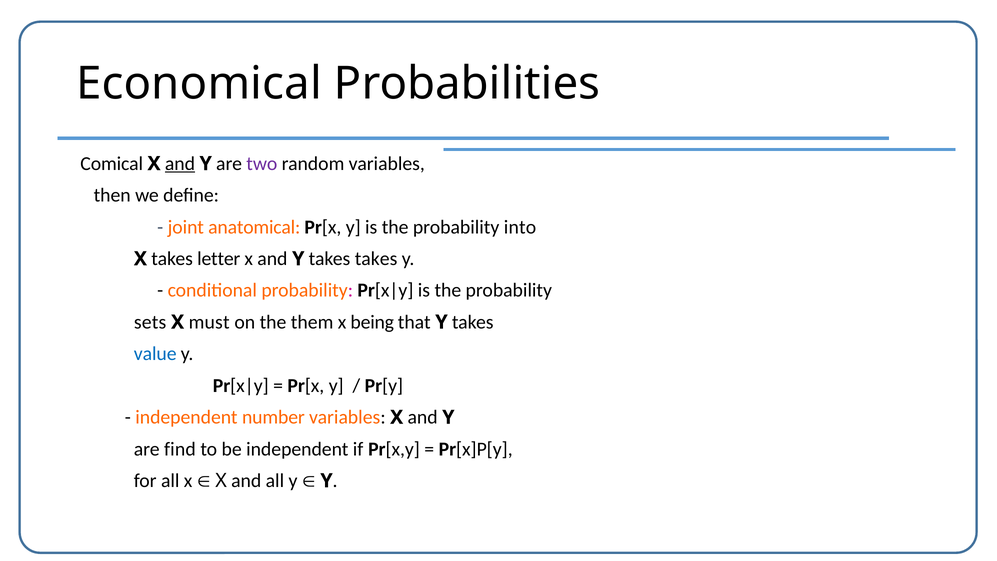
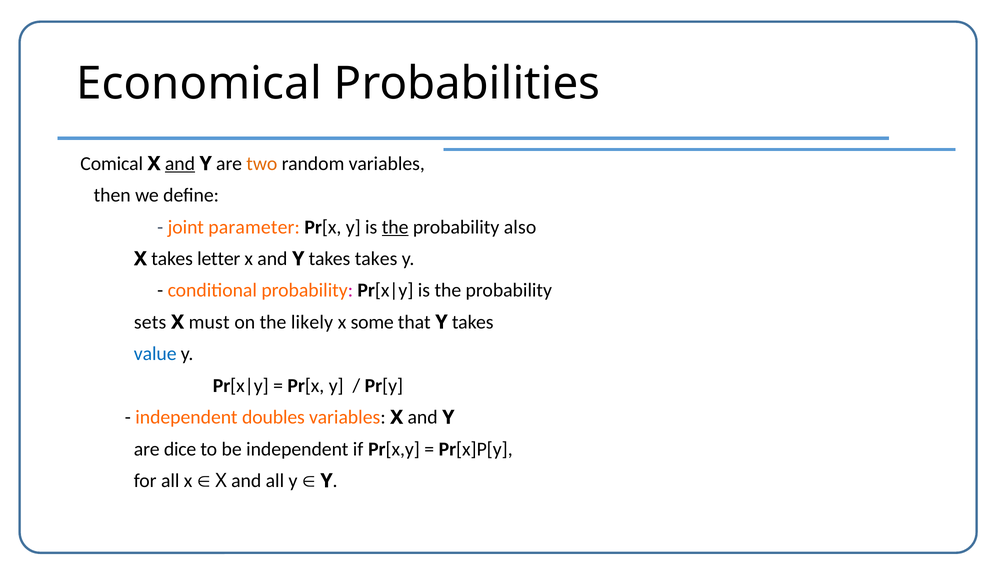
two colour: purple -> orange (262, 164)
anatomical: anatomical -> parameter (254, 227)
the underline: none -> present (395, 227)
into: into -> also (520, 227)
them: them -> likely (312, 322)
being: being -> some (372, 322)
number: number -> doubles (273, 417)
find: find -> dice (180, 449)
